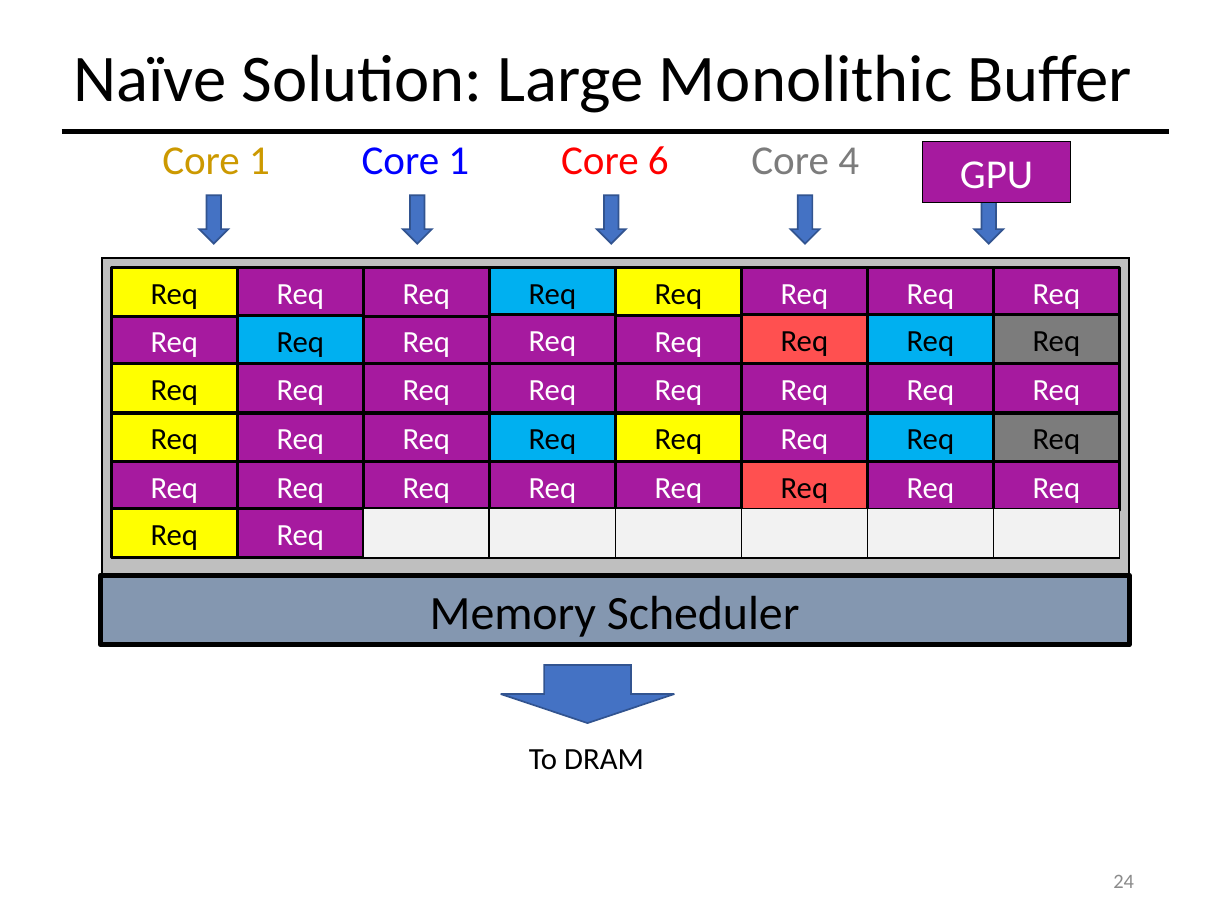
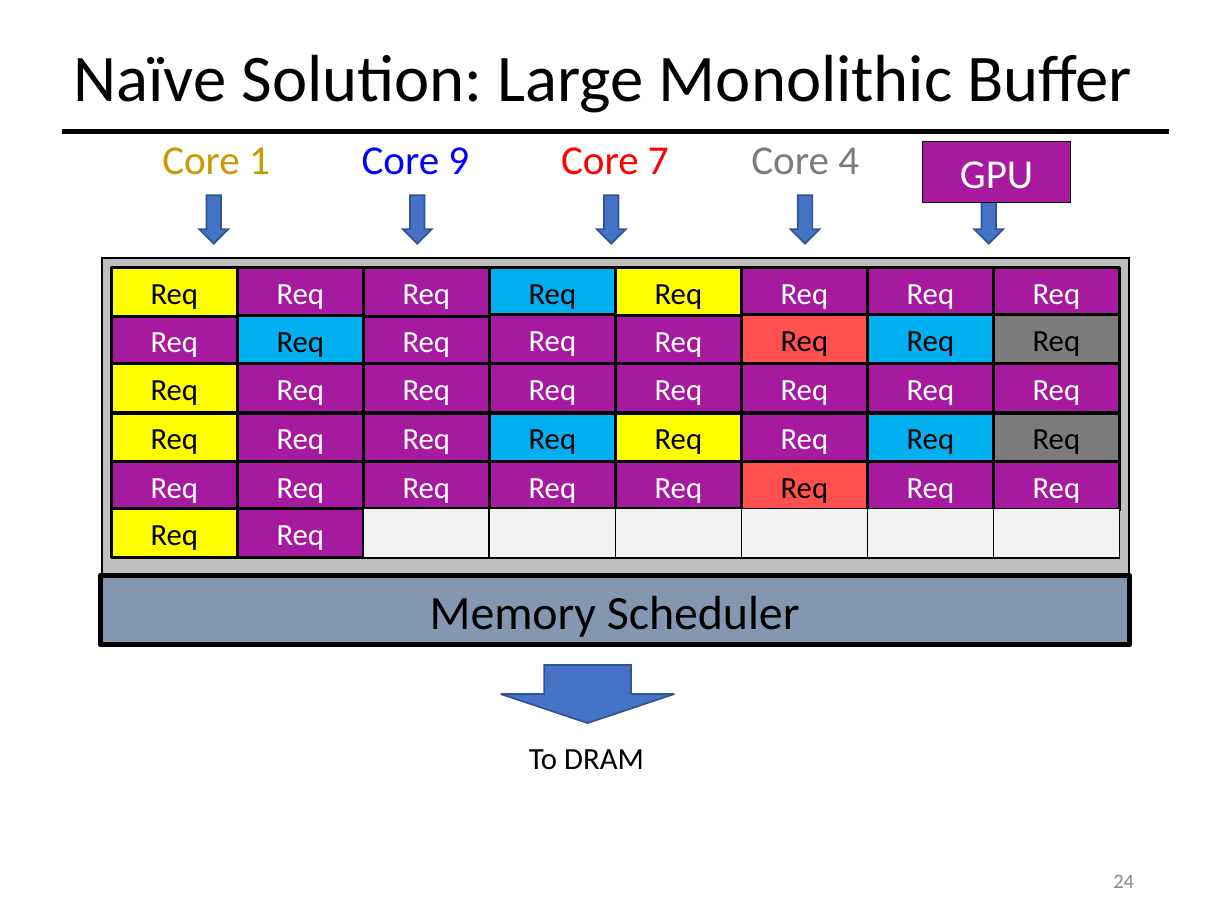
1 Core 1: 1 -> 9 (459, 161)
6: 6 -> 7 (658, 161)
